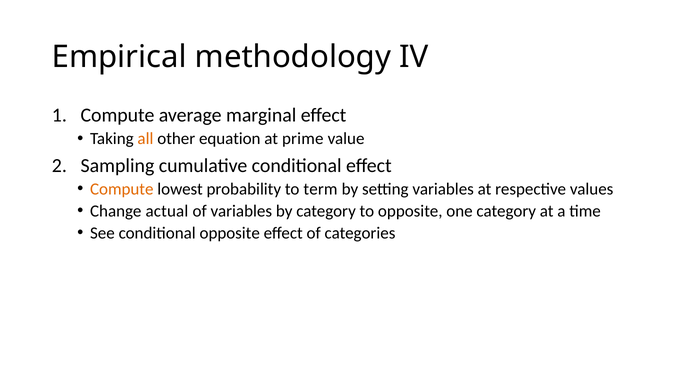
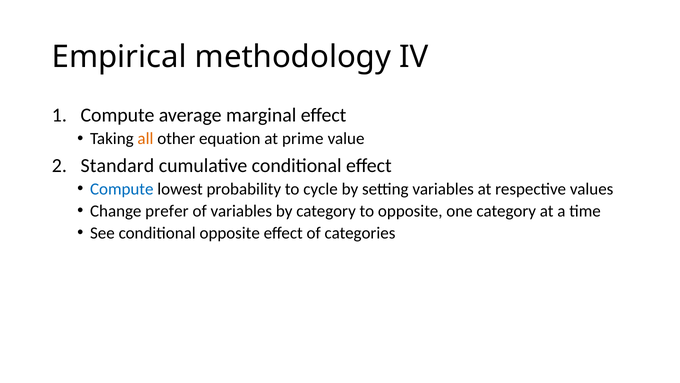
Sampling: Sampling -> Standard (117, 165)
Compute colour: orange -> blue (122, 189)
term: term -> cycle (321, 189)
actual: actual -> prefer (167, 211)
